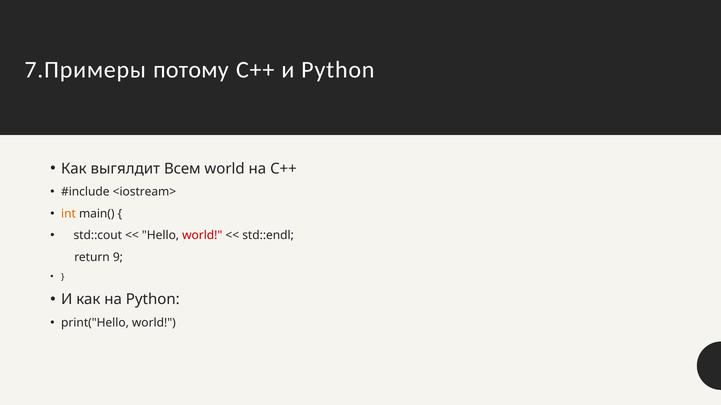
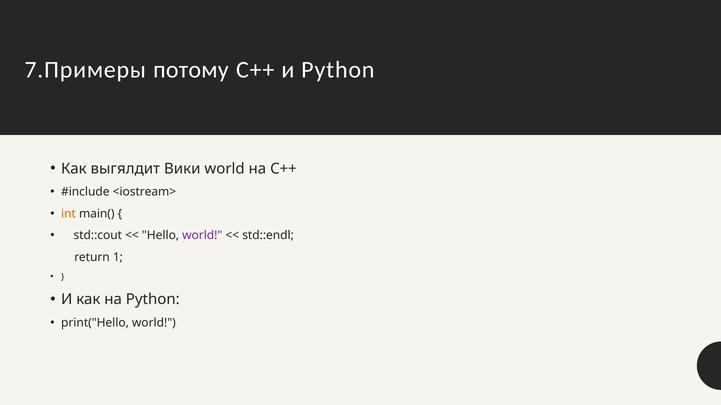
Всем: Всем -> Вики (182, 169)
world colour: red -> purple (202, 236)
9: 9 -> 1 (118, 258)
